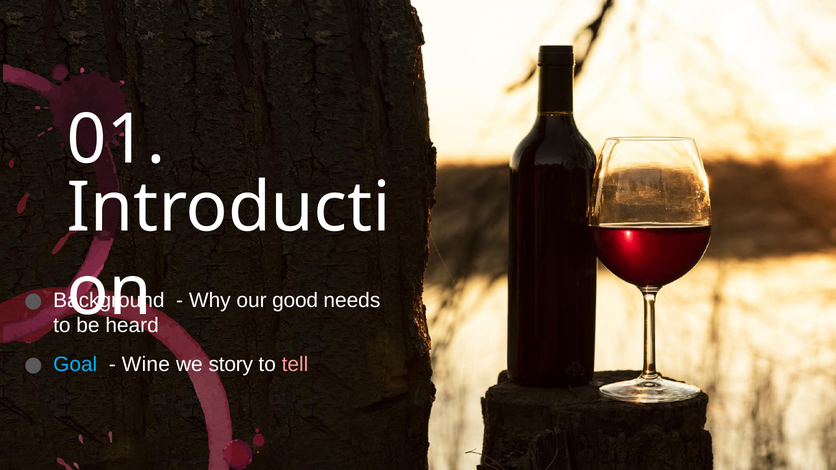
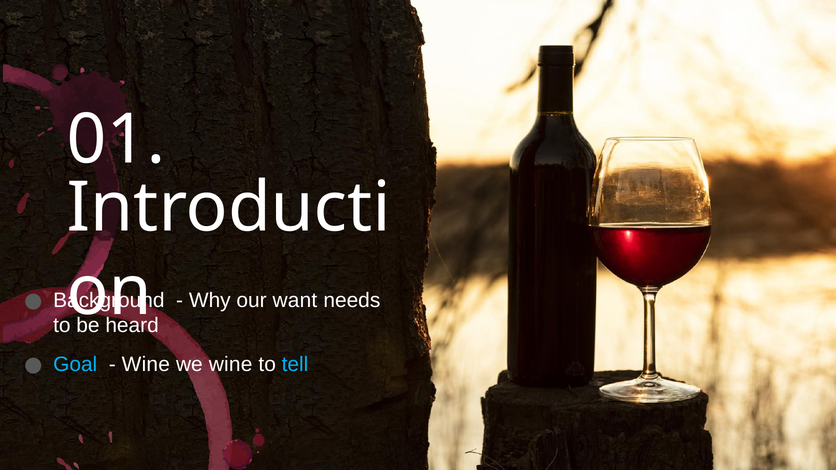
good: good -> want (295, 301)
we story: story -> wine (231, 365)
tell colour: pink -> light blue (295, 365)
